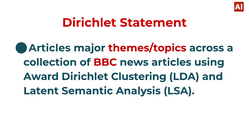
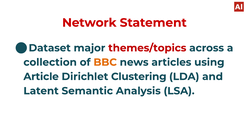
Dirichlet: Dirichlet -> Network (89, 23)
Articles: Articles -> Dataset (50, 48)
BBC colour: red -> orange (105, 62)
Award: Award -> Article (41, 77)
